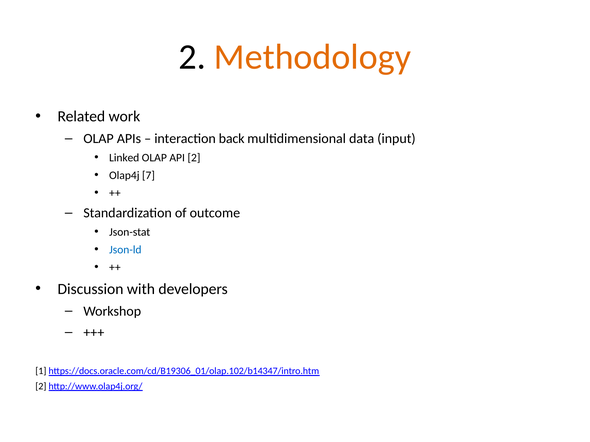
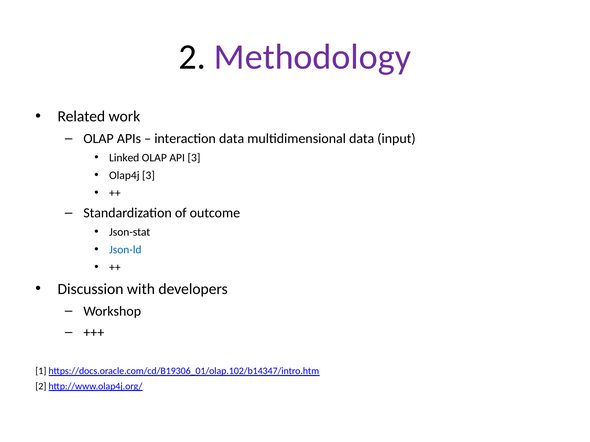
Methodology colour: orange -> purple (313, 57)
interaction back: back -> data (232, 139)
API 2: 2 -> 3 (194, 158)
Olap4j 7: 7 -> 3 (148, 176)
